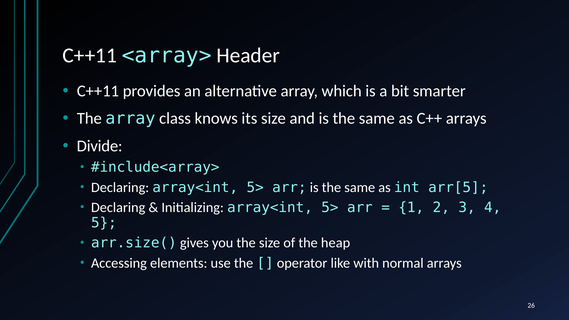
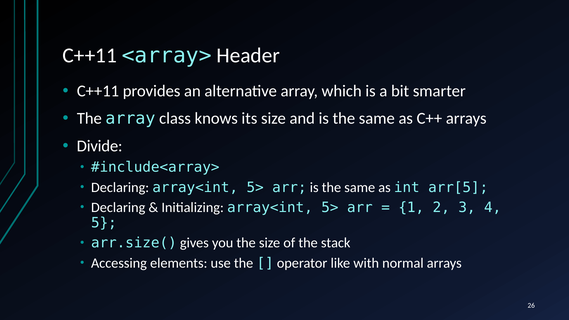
heap: heap -> stack (336, 243)
